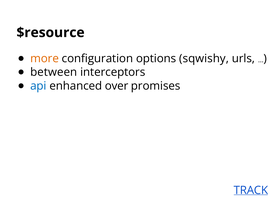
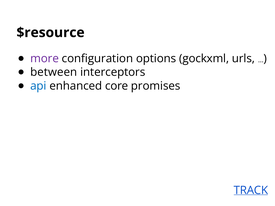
more colour: orange -> purple (45, 59)
sqwishy: sqwishy -> gockxml (204, 59)
over: over -> core (117, 86)
